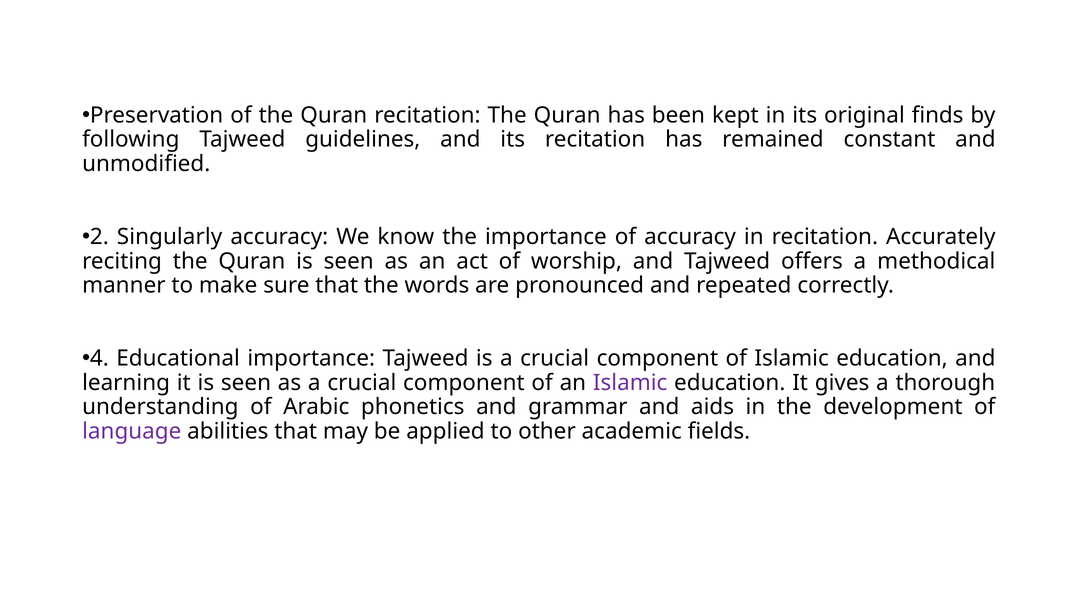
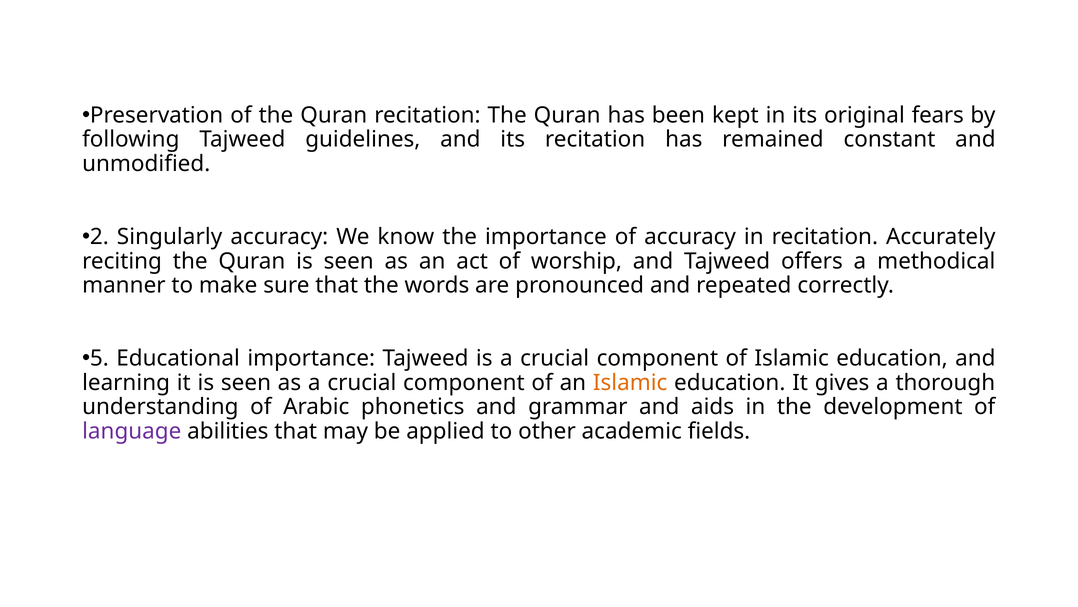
finds: finds -> fears (938, 115)
4: 4 -> 5 (99, 358)
Islamic colour: purple -> orange (630, 382)
